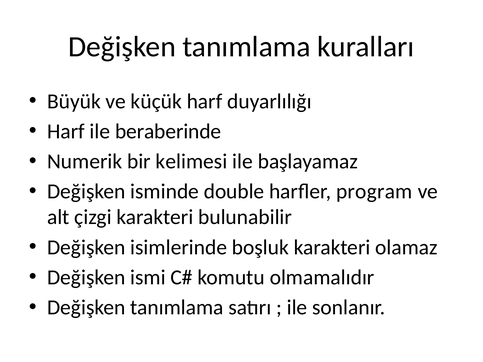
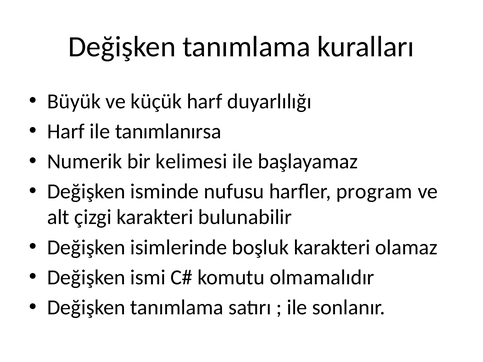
beraberinde: beraberinde -> tanımlanırsa (168, 131)
double: double -> nufusu (234, 192)
